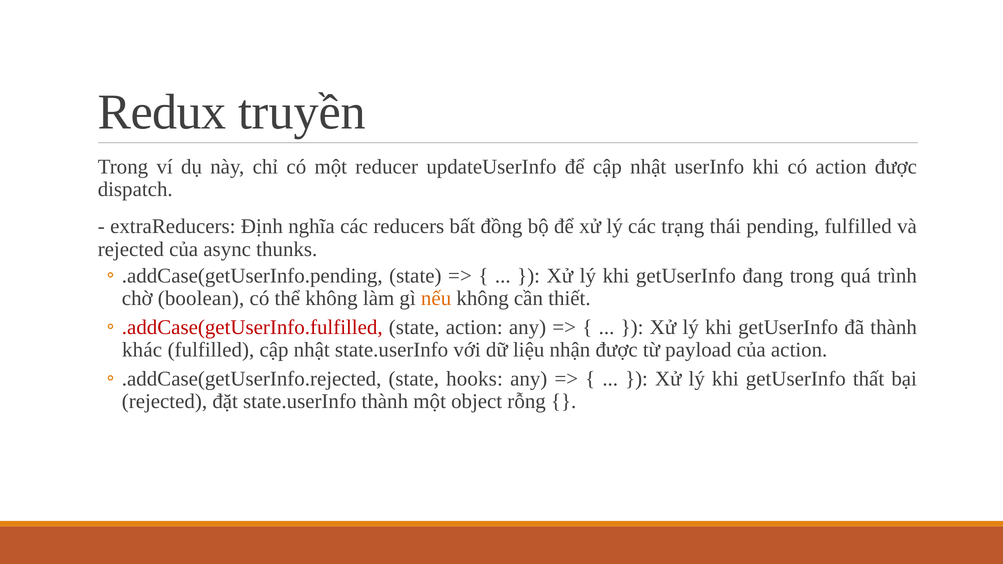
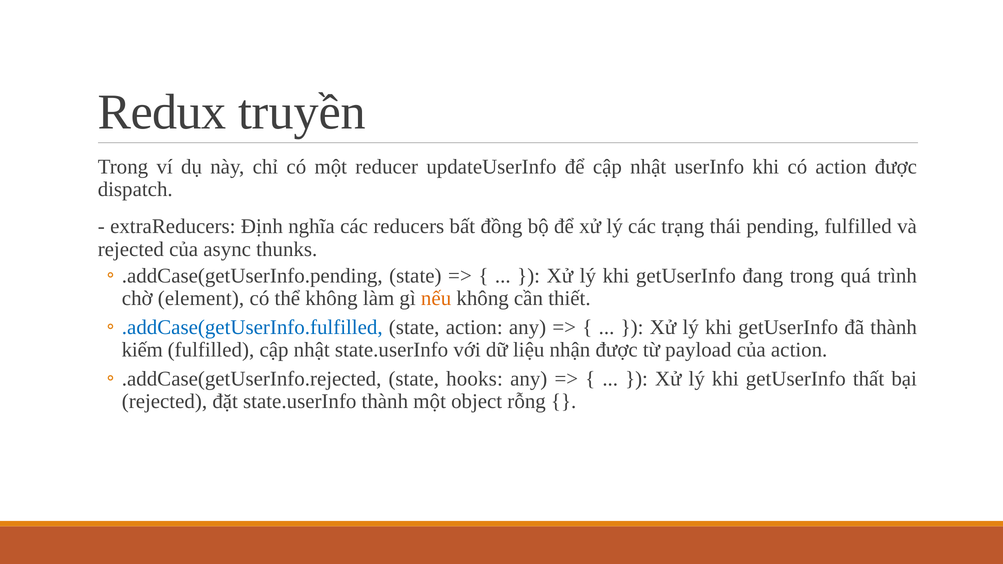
boolean: boolean -> element (201, 299)
.addCase(getUserInfo.fulfilled colour: red -> blue (252, 327)
khác: khác -> kiếm (142, 350)
